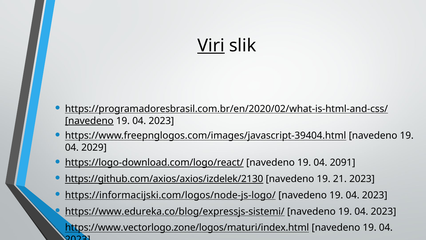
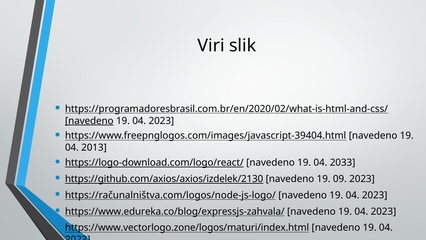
Viri underline: present -> none (211, 46)
2029: 2029 -> 2013 (94, 147)
2091: 2091 -> 2033 (343, 162)
21: 21 -> 09 (340, 179)
https://informacijski.com/logos/node-js-logo/: https://informacijski.com/logos/node-js-logo/ -> https://računalništva.com/logos/node-js-logo/ (170, 195)
https://www.edureka.co/blog/expressjs-sistemi/: https://www.edureka.co/blog/expressjs-sistemi/ -> https://www.edureka.co/blog/expressjs-zahvala/ (175, 211)
